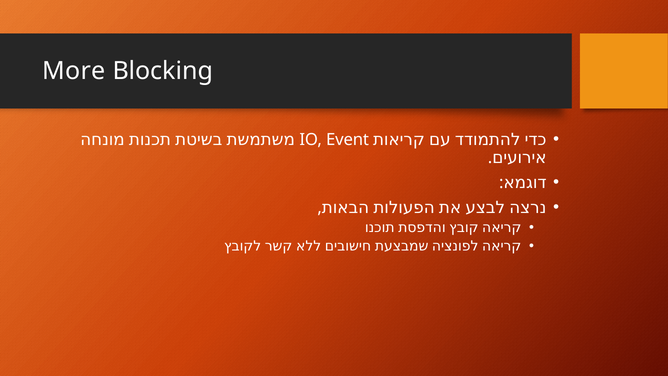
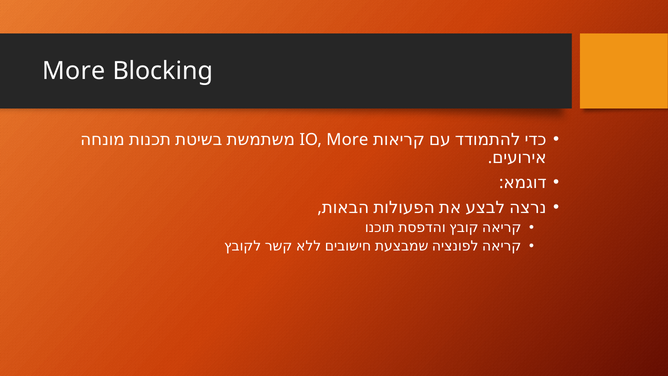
IO Event: Event -> More (347, 139)
